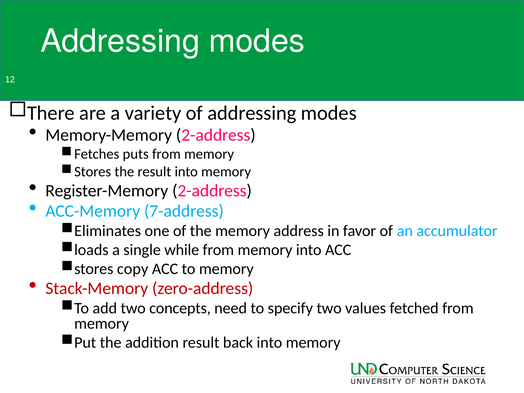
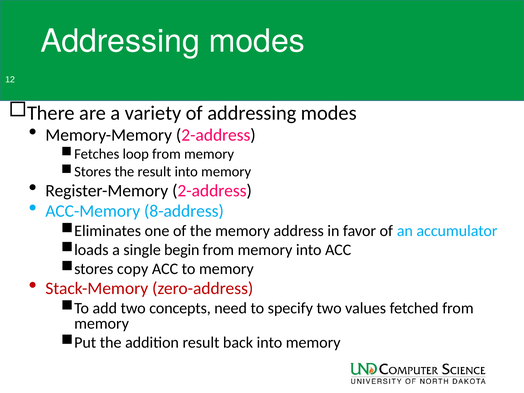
puts: puts -> loop (136, 154)
7-address: 7-address -> 8-address (184, 211)
while: while -> begin (182, 250)
